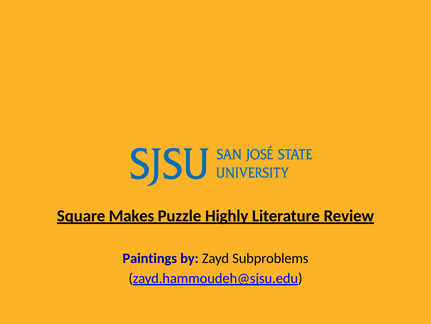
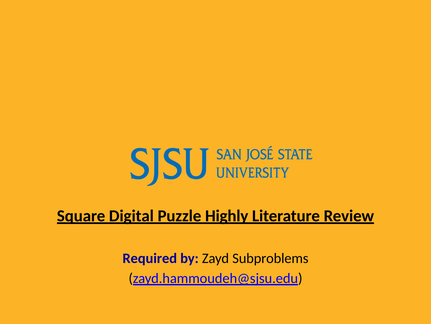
Makes: Makes -> Digital (131, 216)
Paintings: Paintings -> Required (150, 258)
